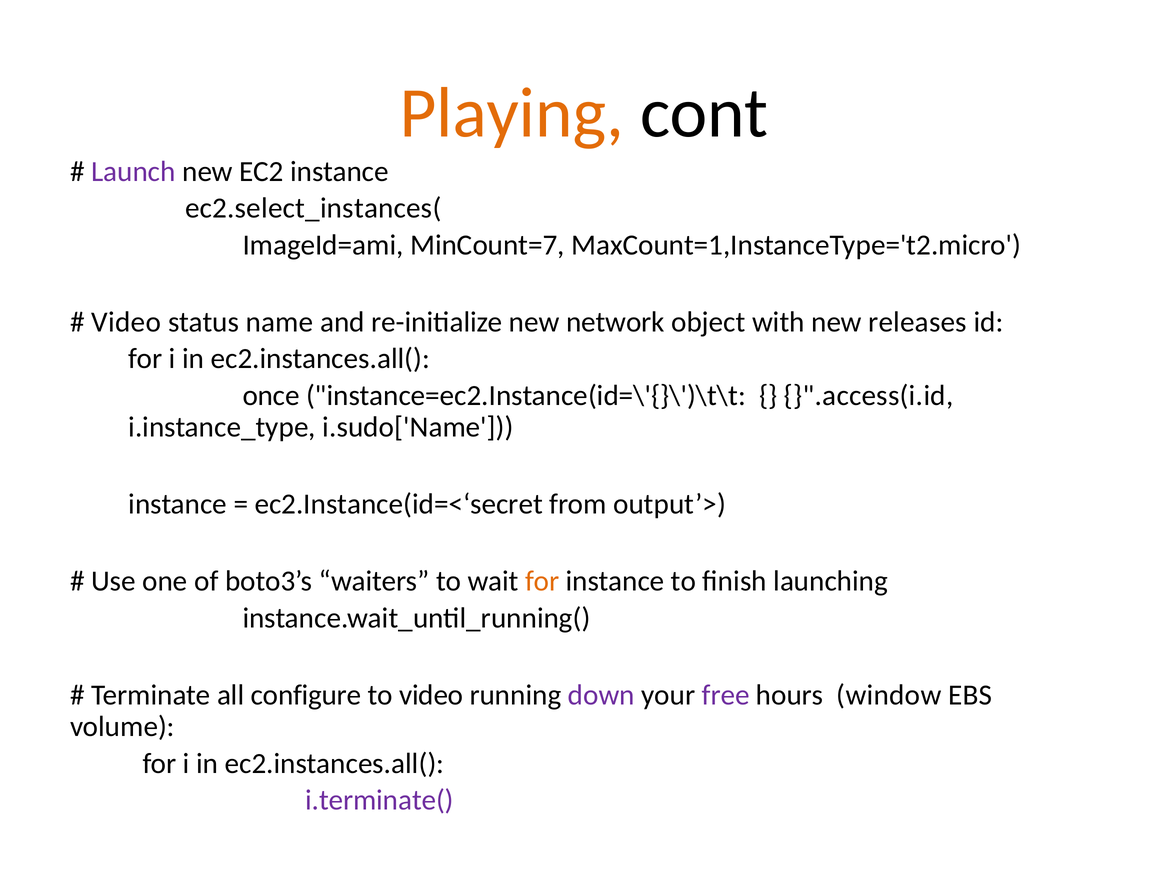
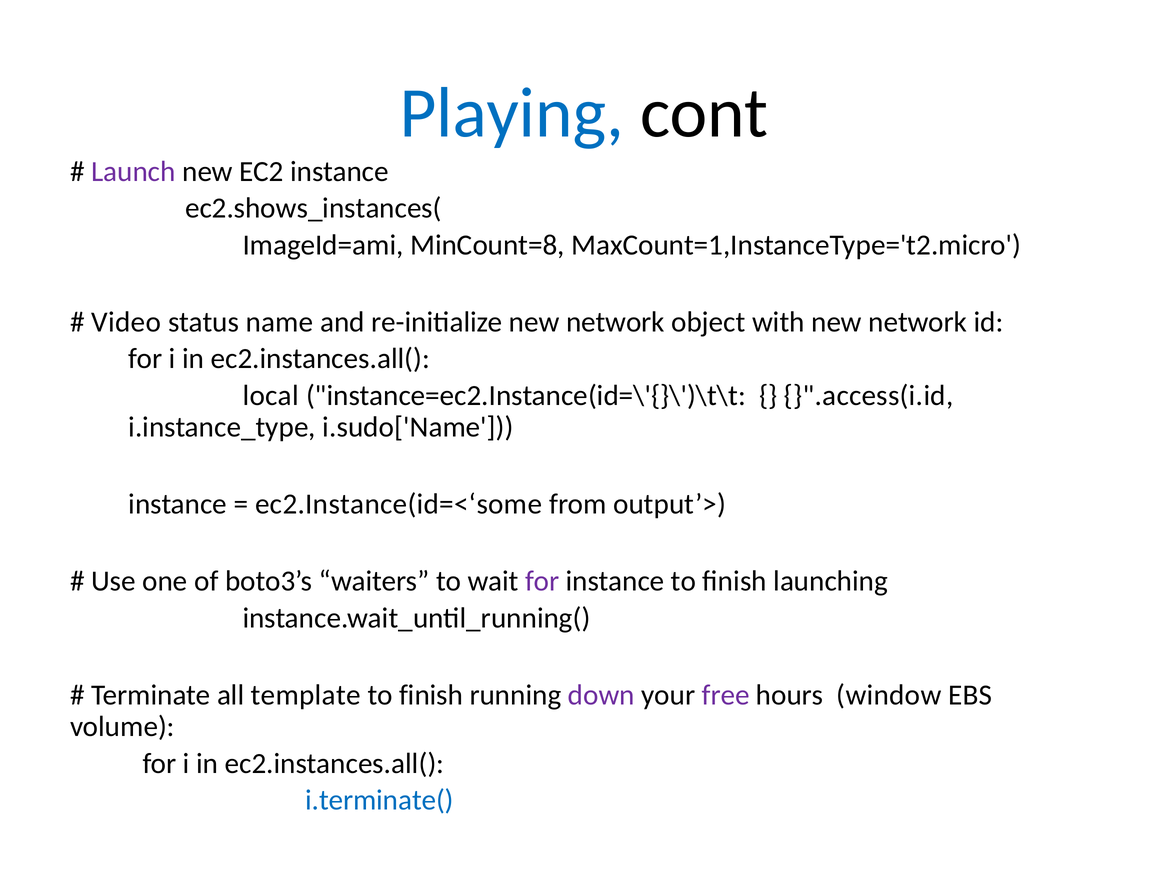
Playing colour: orange -> blue (512, 113)
ec2.select_instances(: ec2.select_instances( -> ec2.shows_instances( (313, 208)
MinCount=7: MinCount=7 -> MinCount=8 (487, 245)
with new releases: releases -> network (918, 322)
once: once -> local (271, 396)
ec2.Instance(id=<‘secret: ec2.Instance(id=<‘secret -> ec2.Instance(id=<‘some (399, 504)
for colour: orange -> purple (542, 581)
configure: configure -> template (306, 695)
video: video -> finish (431, 695)
i.terminate( colour: purple -> blue (379, 800)
